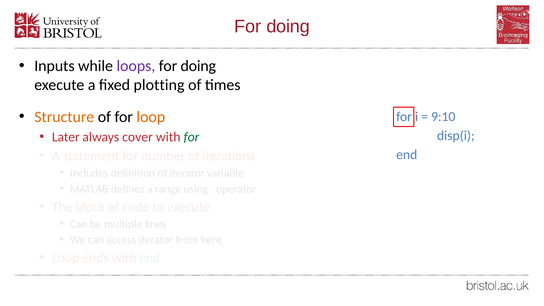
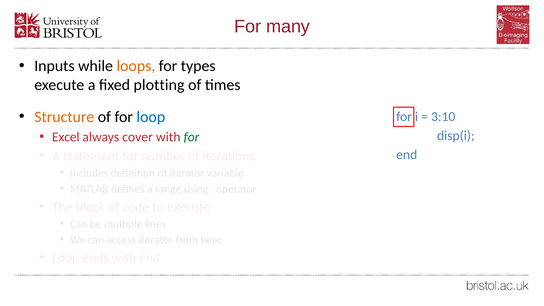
doing: doing -> many (288, 26)
loops colour: purple -> orange (136, 66)
doing: doing -> types (198, 66)
loop colour: orange -> blue (151, 117)
9:10: 9:10 -> 3:10 (443, 117)
Later: Later -> Excel (66, 137)
